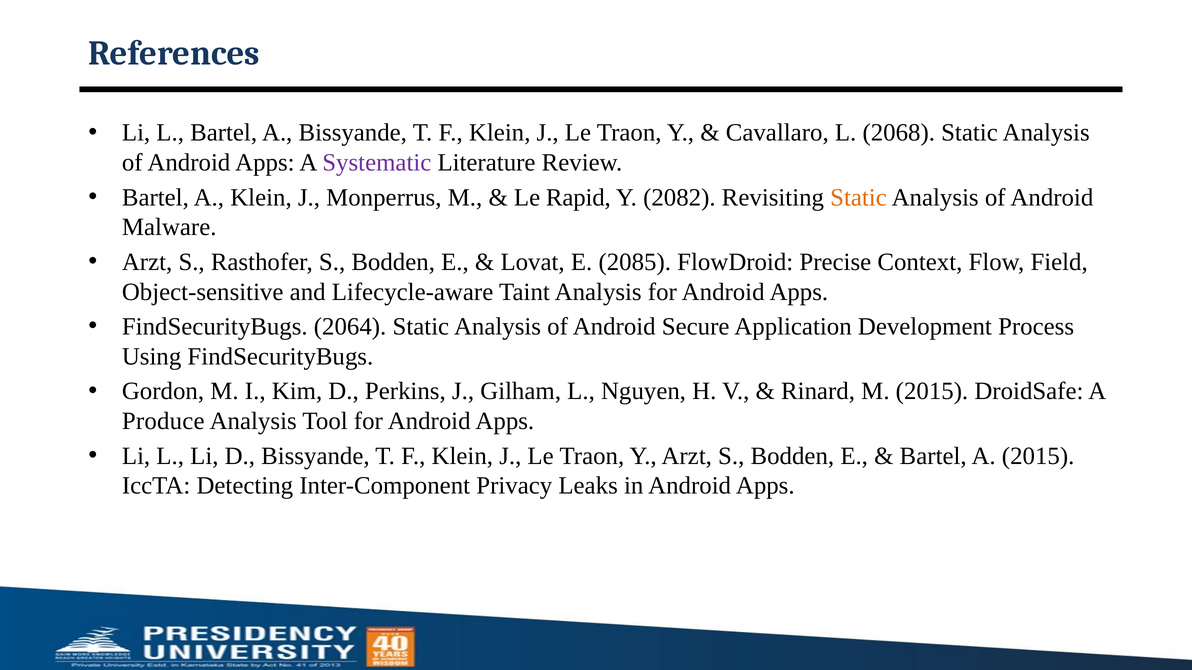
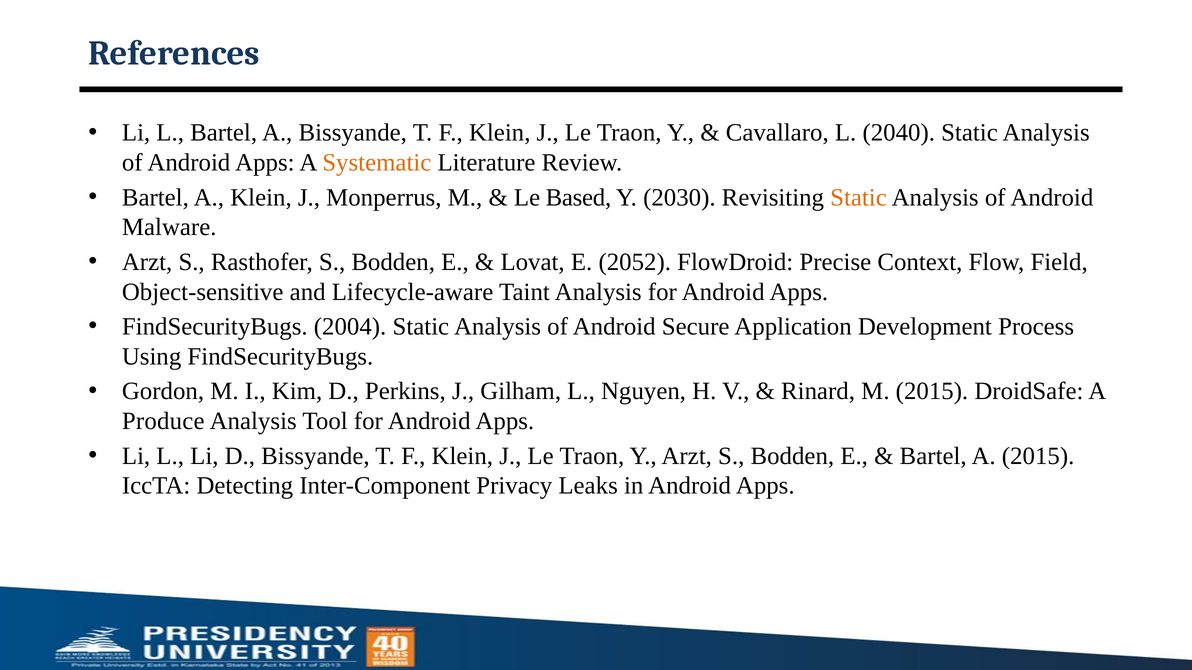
2068: 2068 -> 2040 (899, 133)
Systematic colour: purple -> orange (377, 163)
Rapid: Rapid -> Based (578, 198)
2082: 2082 -> 2030 (679, 198)
2085: 2085 -> 2052 (635, 262)
2064: 2064 -> 2004 (350, 327)
